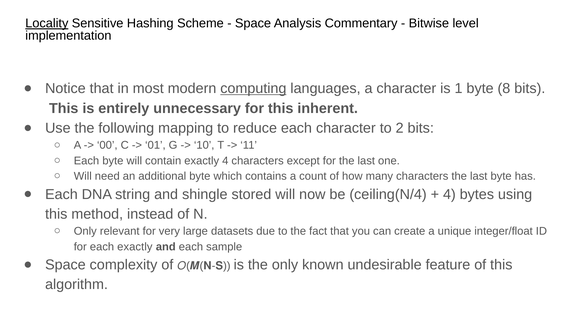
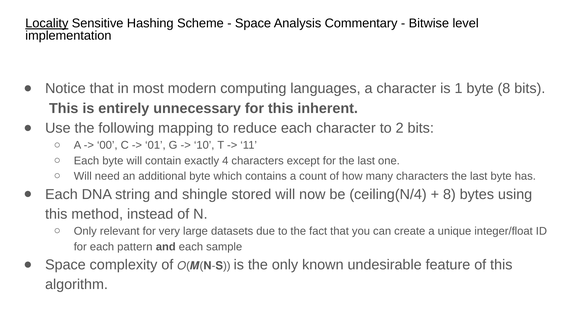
computing underline: present -> none (253, 89)
4: 4 -> 8 (449, 194)
each exactly: exactly -> pattern (135, 247)
